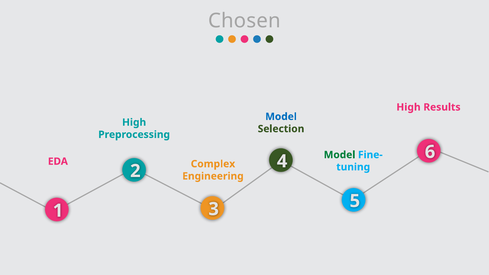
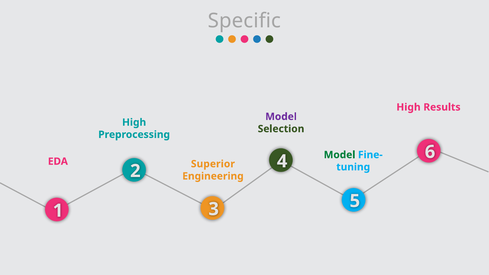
Chosen: Chosen -> Specific (244, 21)
Model colour: blue -> purple (281, 117)
Complex: Complex -> Superior (213, 164)
